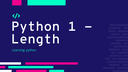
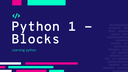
Length: Length -> Blocks (36, 39)
